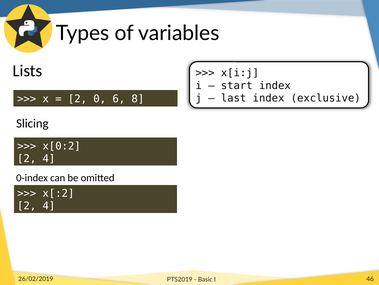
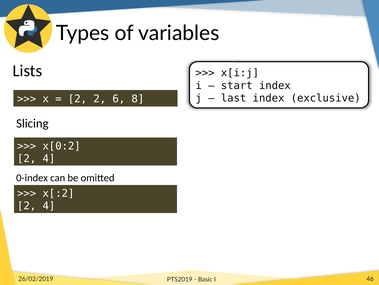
2 0: 0 -> 2 (100, 99)
